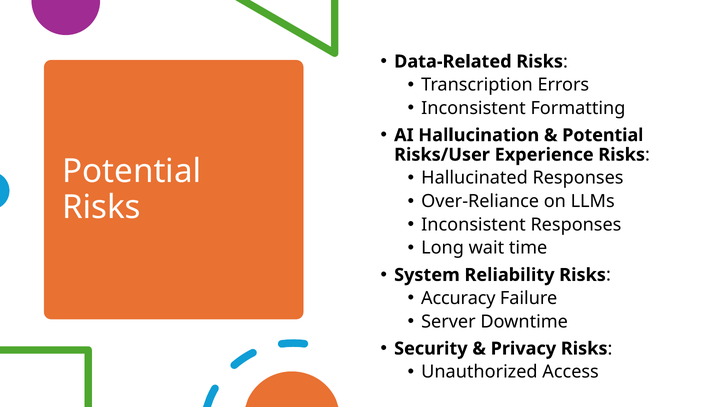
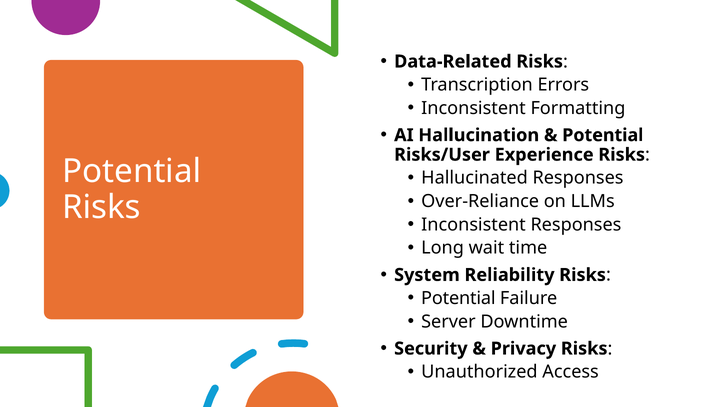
Accuracy: Accuracy -> Potential (458, 298)
